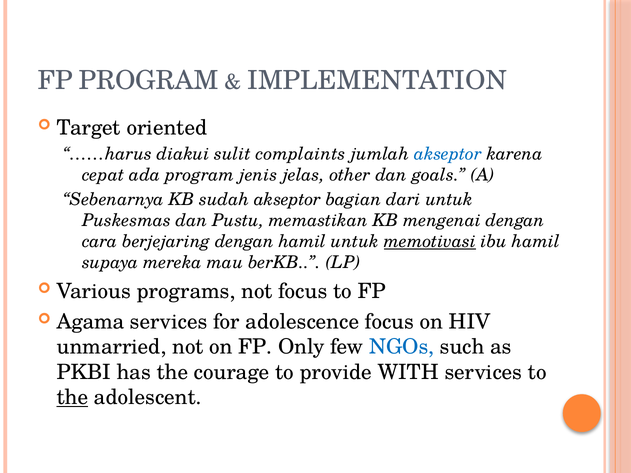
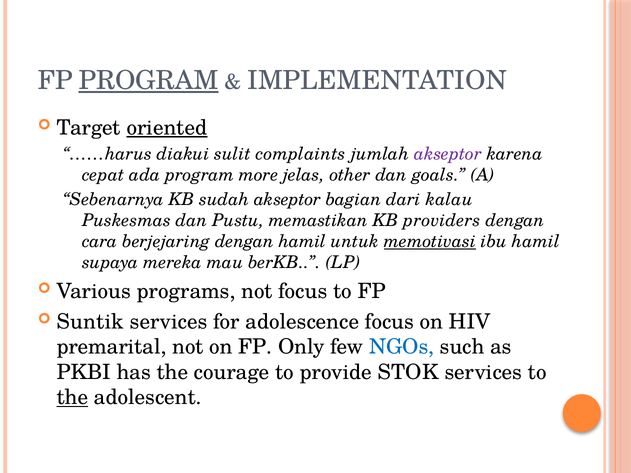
PROGRAM underline: none -> present (149, 81)
oriented underline: none -> present (167, 128)
akseptor colour: blue -> purple (448, 154)
jenis: jenis -> more (259, 175)
dari untuk: untuk -> kalau (449, 200)
mengenai: mengenai -> providers (442, 221)
Agama: Agama -> Suntik (90, 322)
unmarried: unmarried -> premarital (112, 347)
WITH: WITH -> STOK (408, 372)
